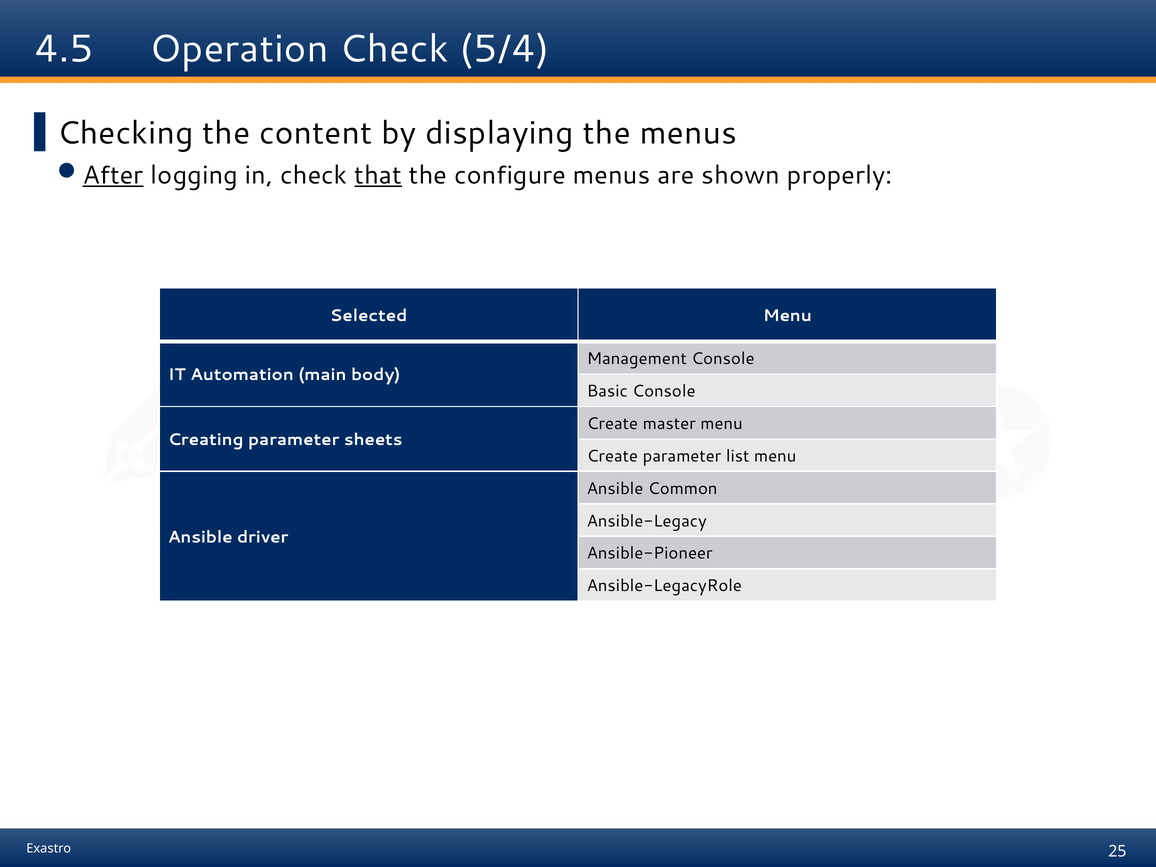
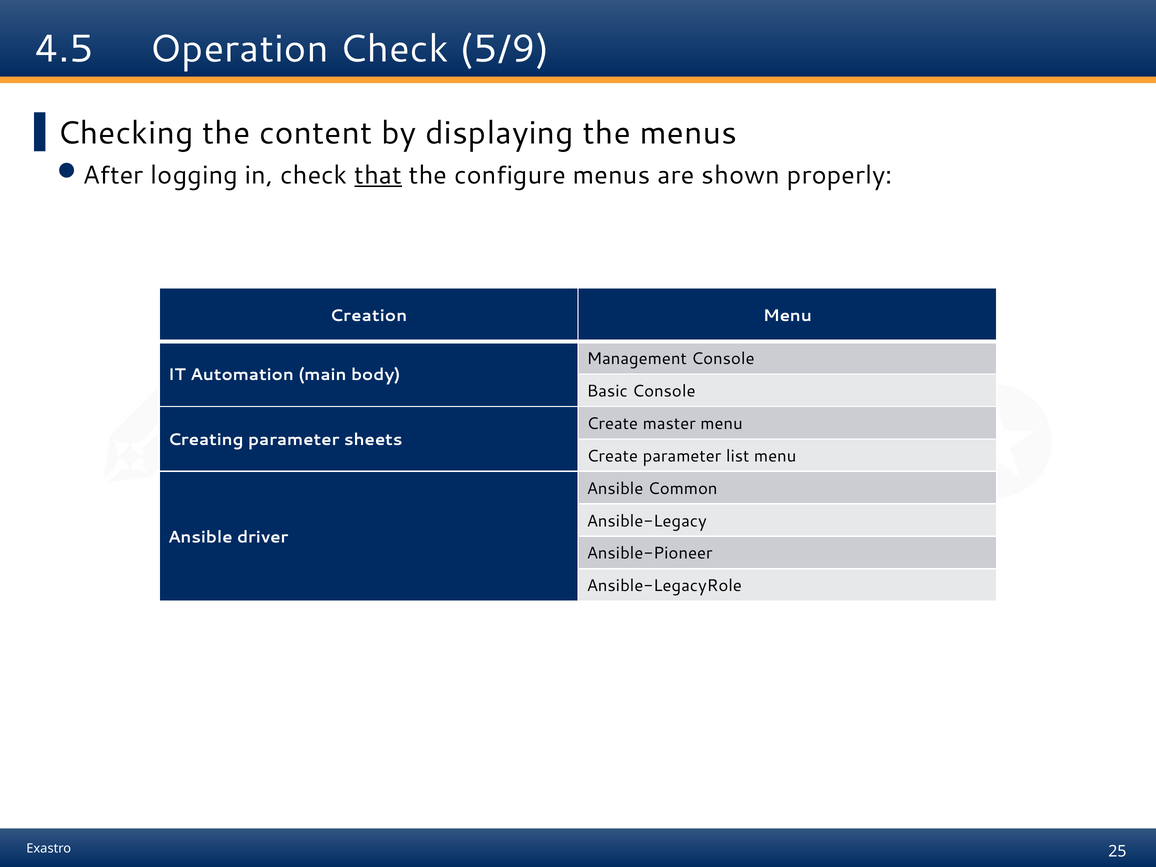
5/4: 5/4 -> 5/9 (504, 49)
After underline: present -> none (113, 175)
Selected: Selected -> Creation (368, 316)
